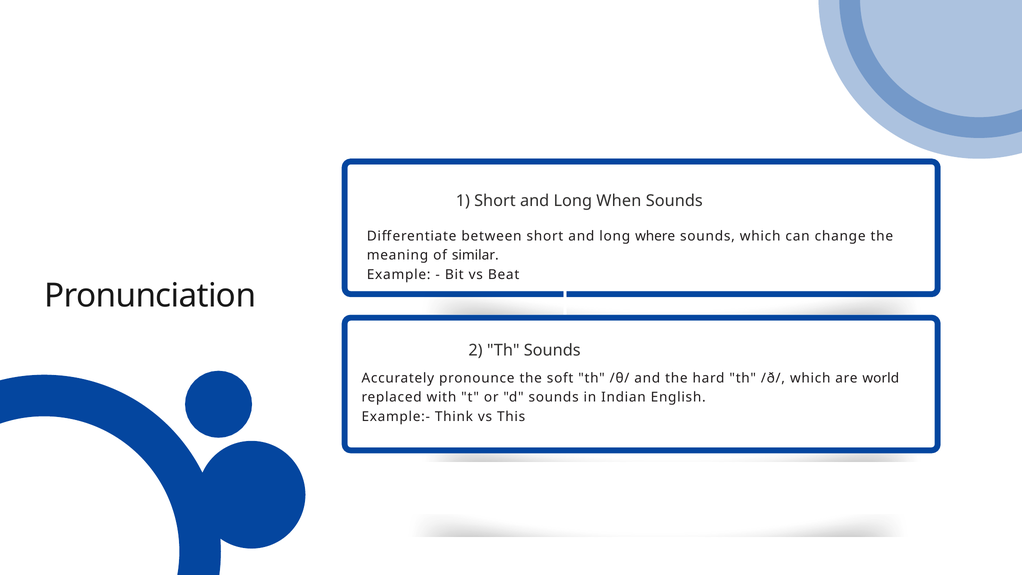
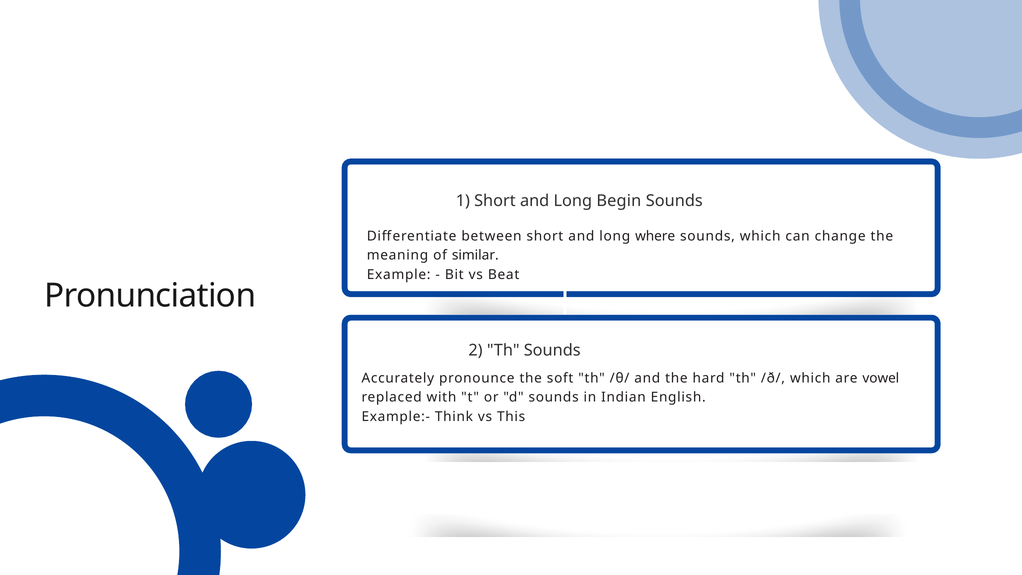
When: When -> Begin (619, 201)
world: world -> vowel (881, 378)
